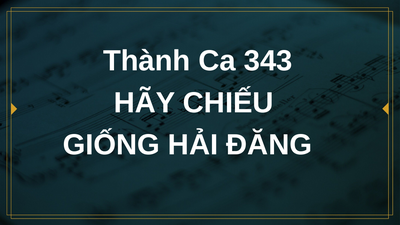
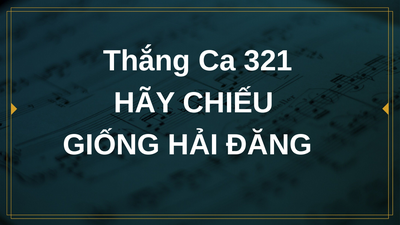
Thành: Thành -> Thắng (147, 61)
343: 343 -> 321 (268, 61)
